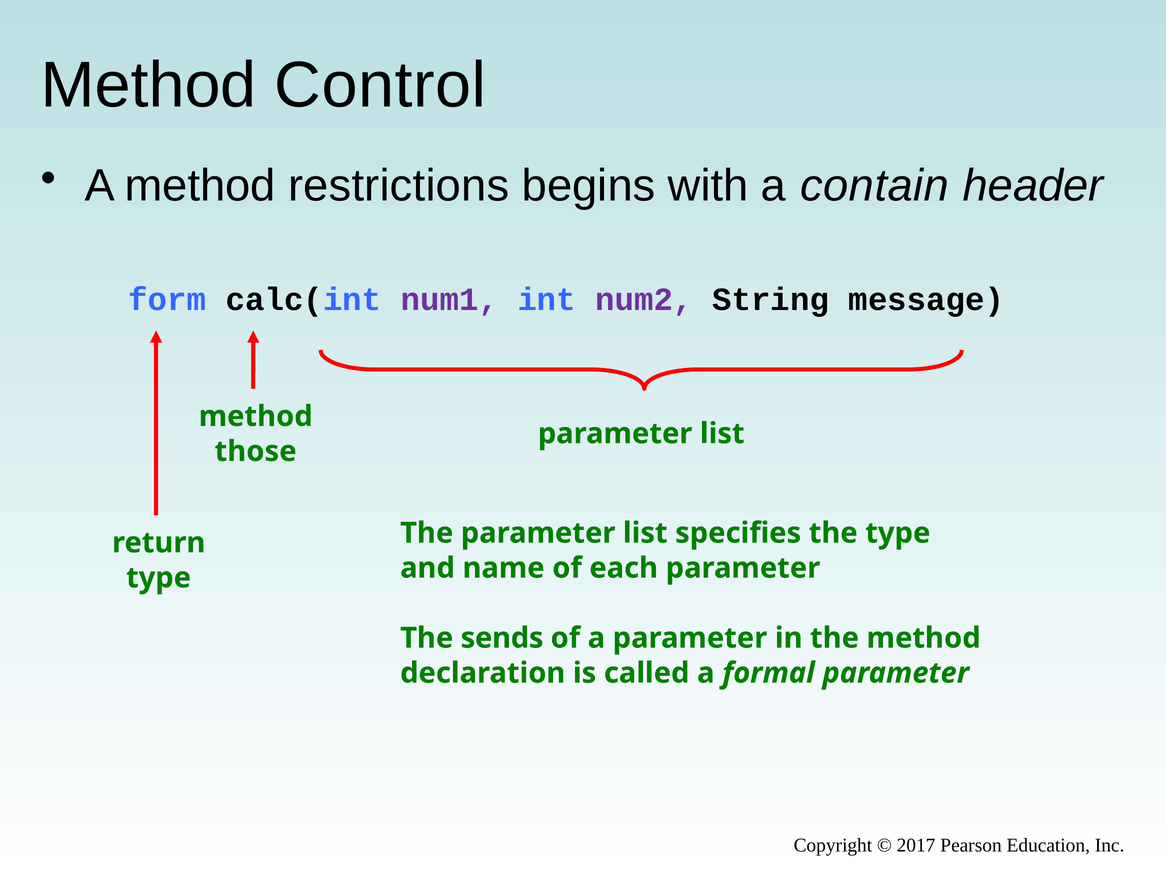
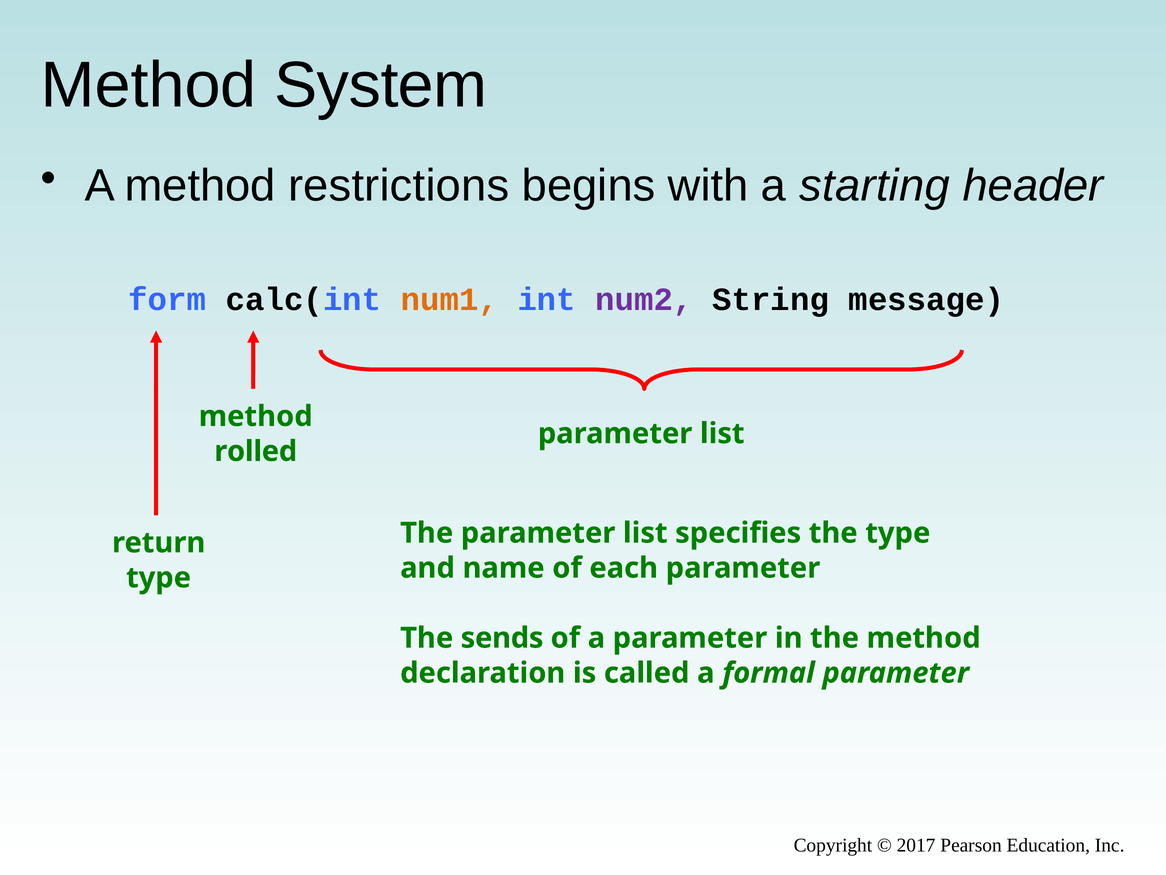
Control: Control -> System (381, 85)
contain: contain -> starting (875, 186)
num1 colour: purple -> orange (449, 300)
those: those -> rolled (256, 451)
